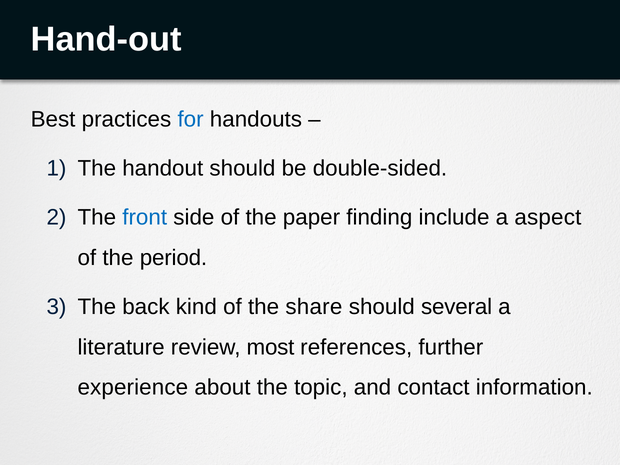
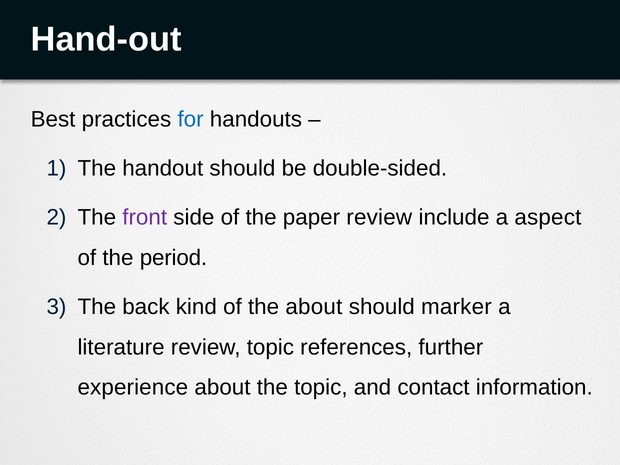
front colour: blue -> purple (145, 217)
paper finding: finding -> review (379, 217)
the share: share -> about (314, 307)
several: several -> marker (456, 307)
review most: most -> topic (270, 347)
